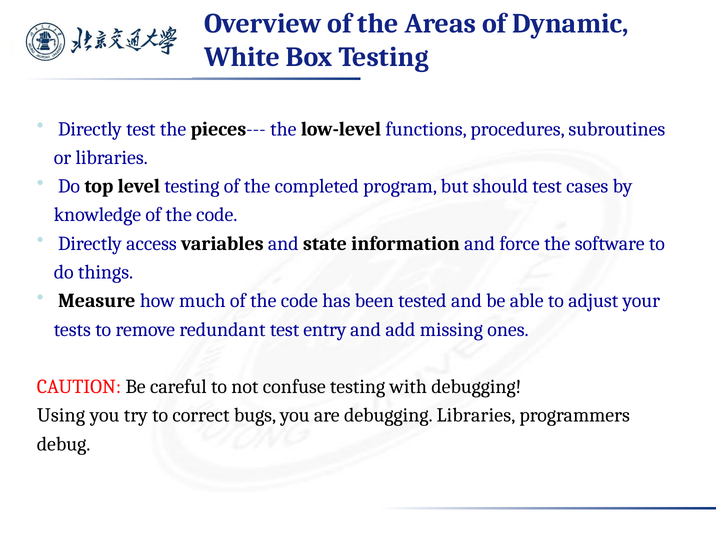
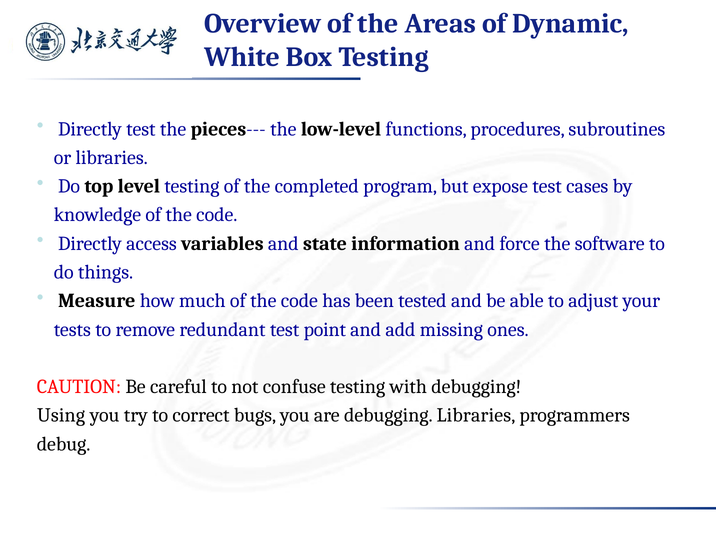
should: should -> expose (500, 186)
entry: entry -> point (325, 329)
